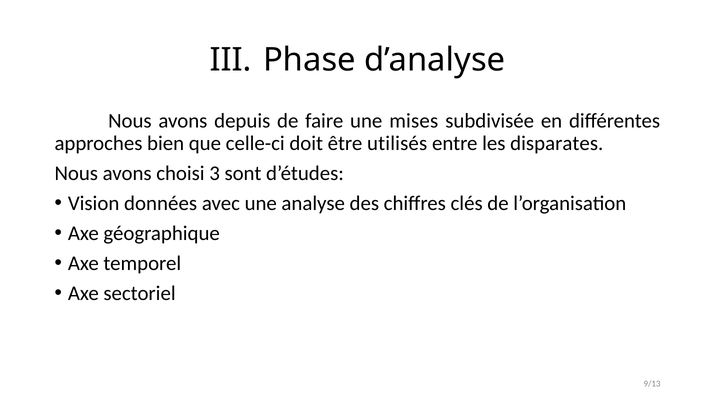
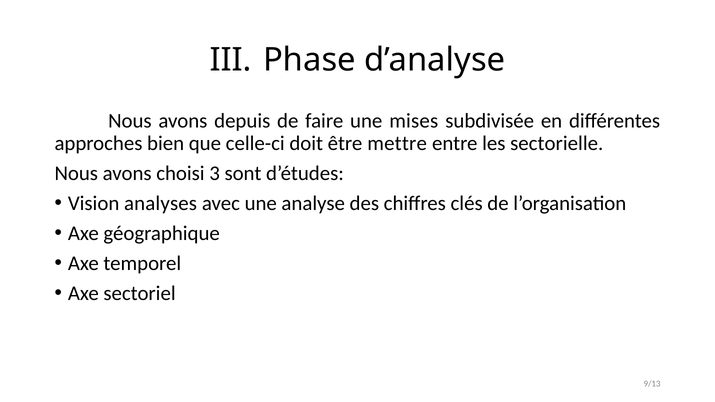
utilisés: utilisés -> mettre (397, 143)
disparates: disparates -> sectorielle (557, 143)
données: données -> analyses (161, 203)
